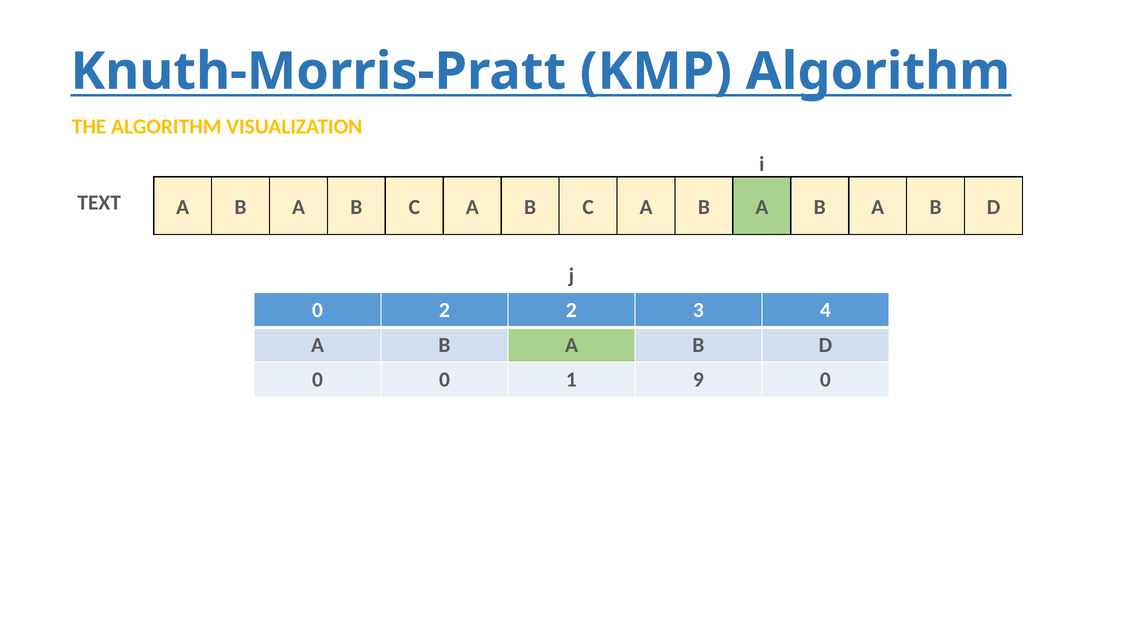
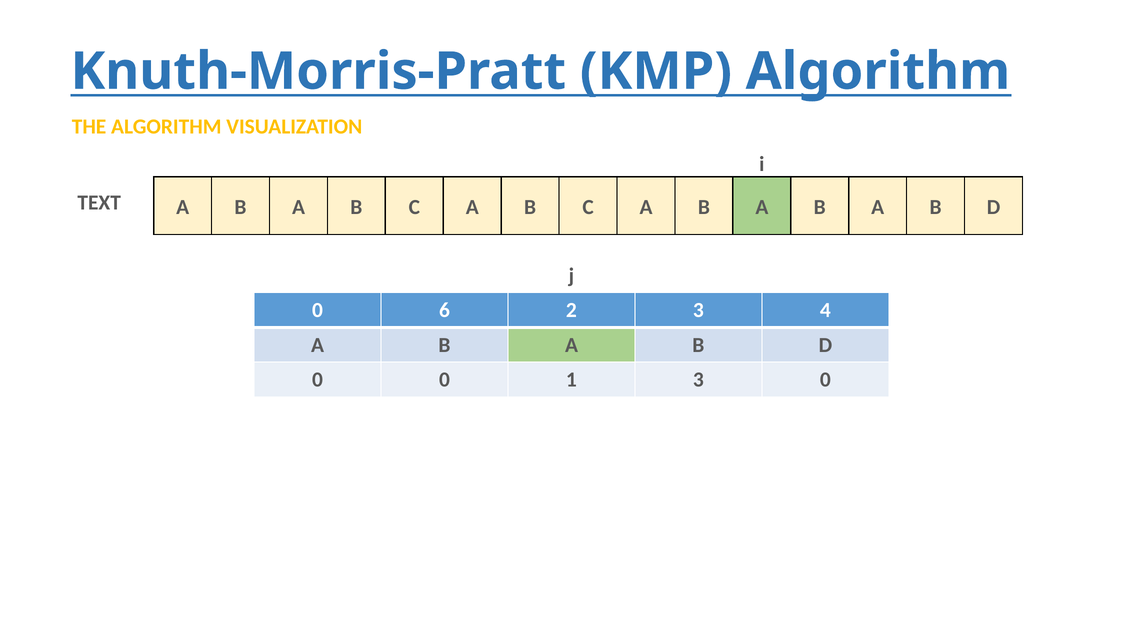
0 2: 2 -> 6 (444, 310)
1 9: 9 -> 3 (698, 380)
